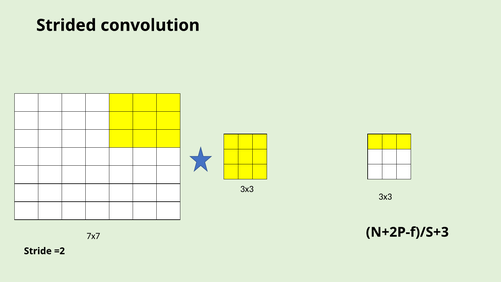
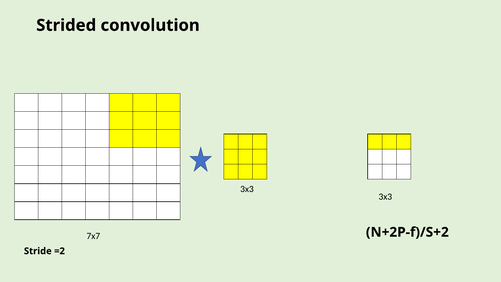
N+2P-f)/S+3: N+2P-f)/S+3 -> N+2P-f)/S+2 (407, 232)
